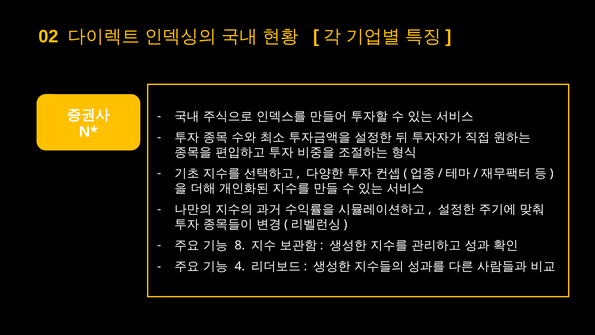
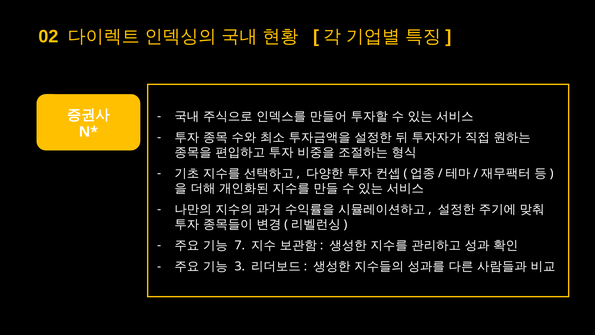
8: 8 -> 7 (240, 245)
4: 4 -> 3 (240, 266)
